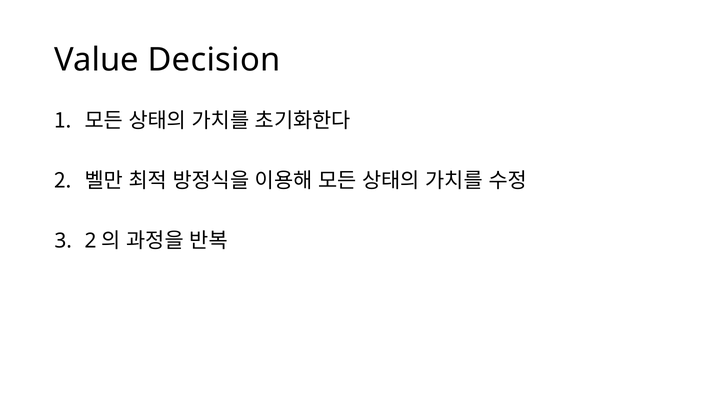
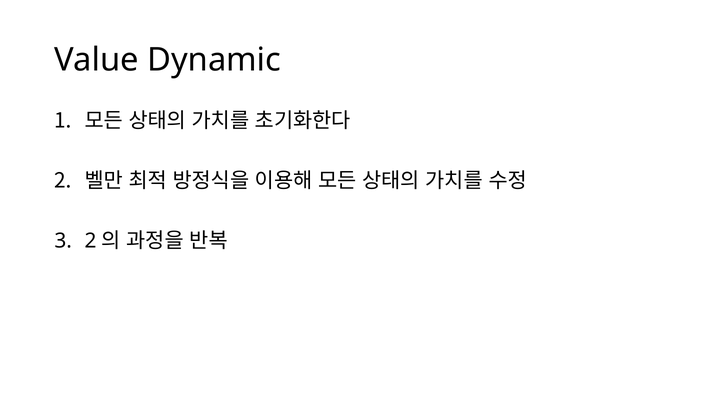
Decision: Decision -> Dynamic (214, 60)
